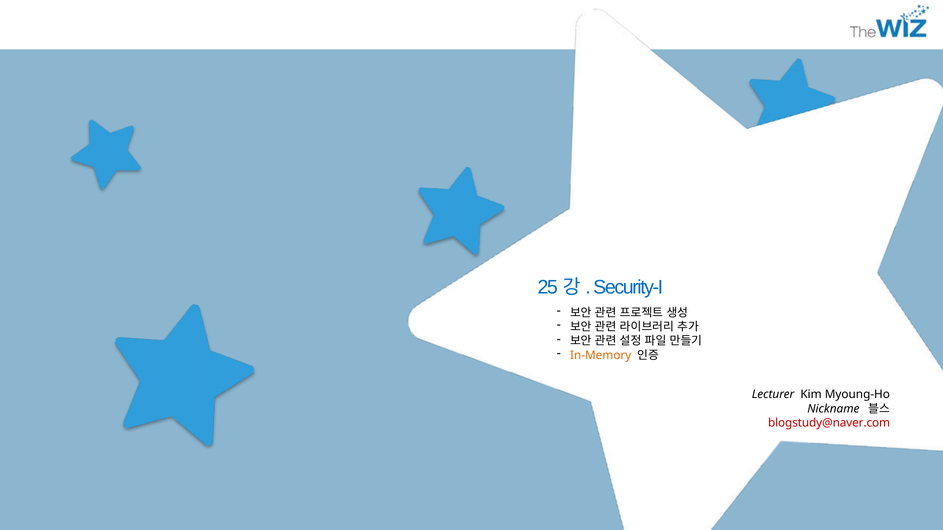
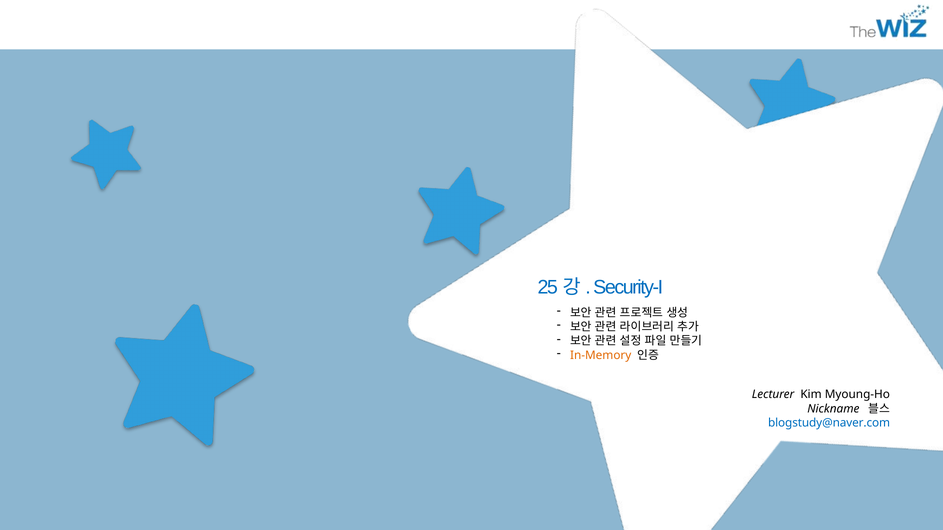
blogstudy@naver.com colour: red -> blue (829, 423)
